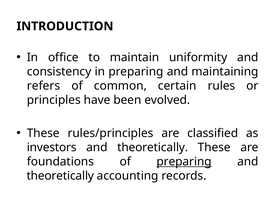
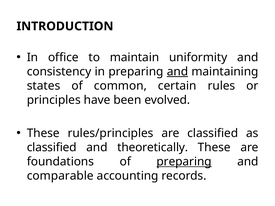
and underline: none -> present (177, 72)
refers: refers -> states (44, 86)
investors: investors -> classified (52, 148)
theoretically: theoretically -> comparable (60, 176)
